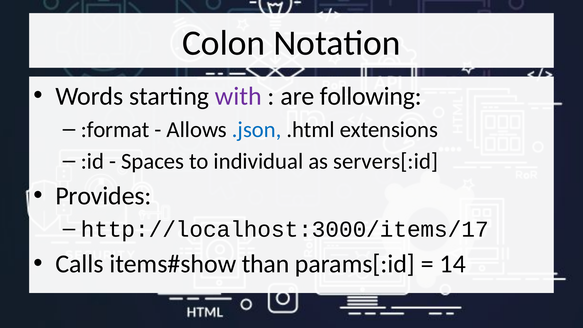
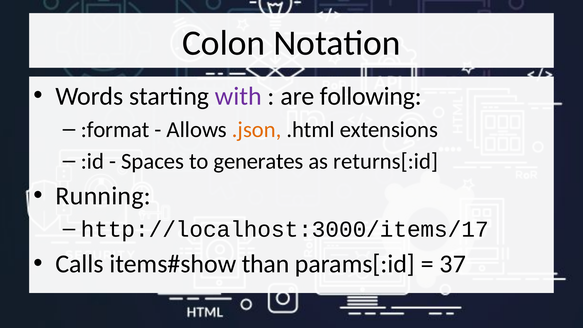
.json colour: blue -> orange (257, 130)
individual: individual -> generates (259, 161)
servers[:id: servers[:id -> returns[:id (386, 161)
Provides: Provides -> Running (103, 196)
14: 14 -> 37 (453, 264)
